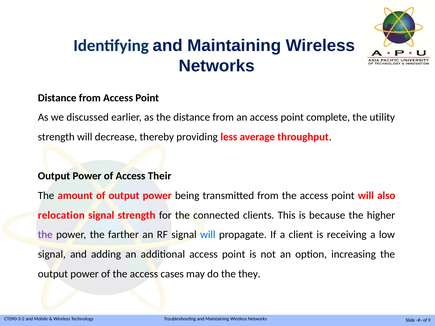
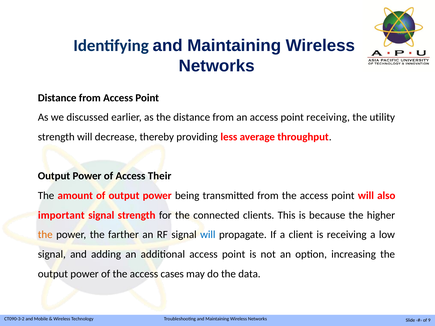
point complete: complete -> receiving (328, 117)
relocation: relocation -> important (61, 215)
the colour: purple -> orange (45, 235)
they: they -> data (249, 274)
